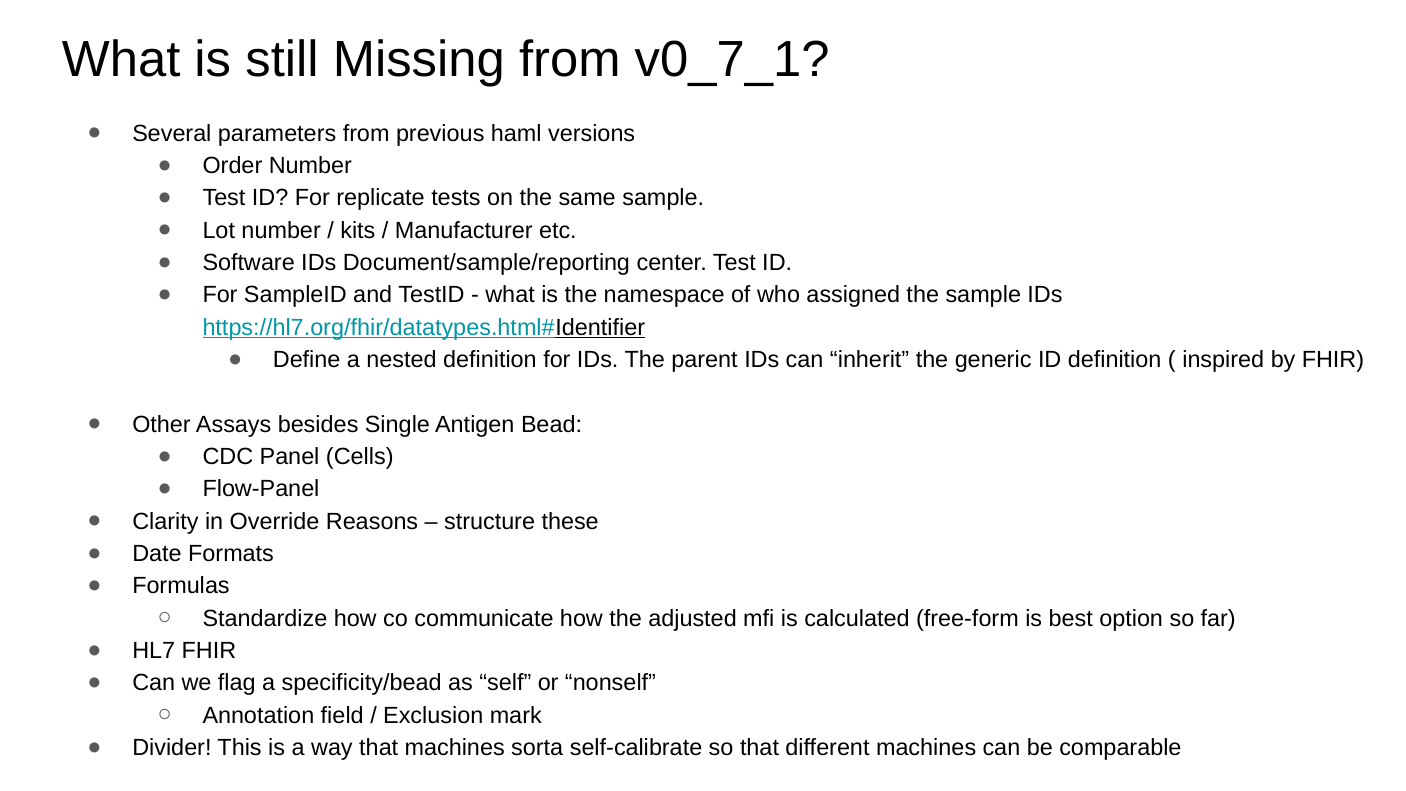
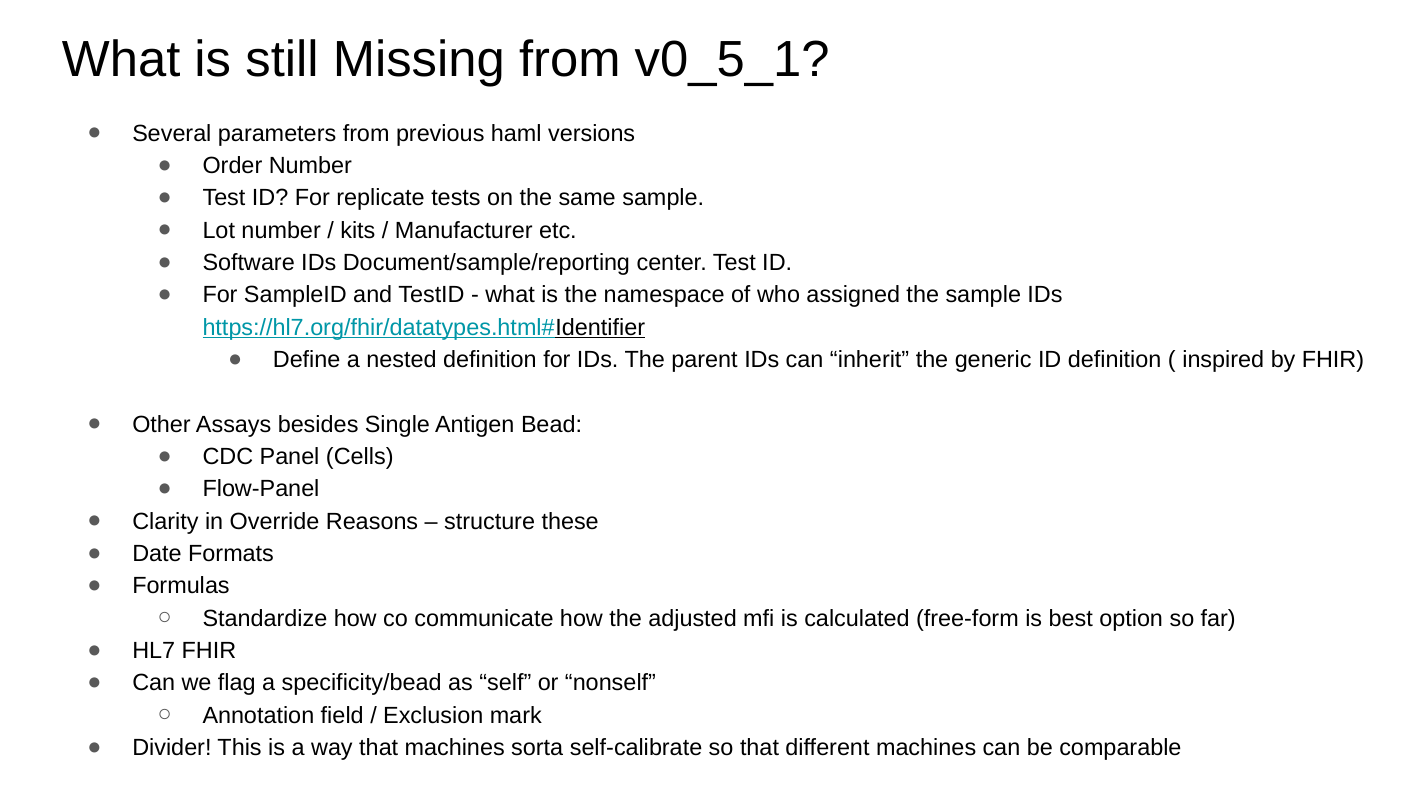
v0_7_1: v0_7_1 -> v0_5_1 (732, 59)
